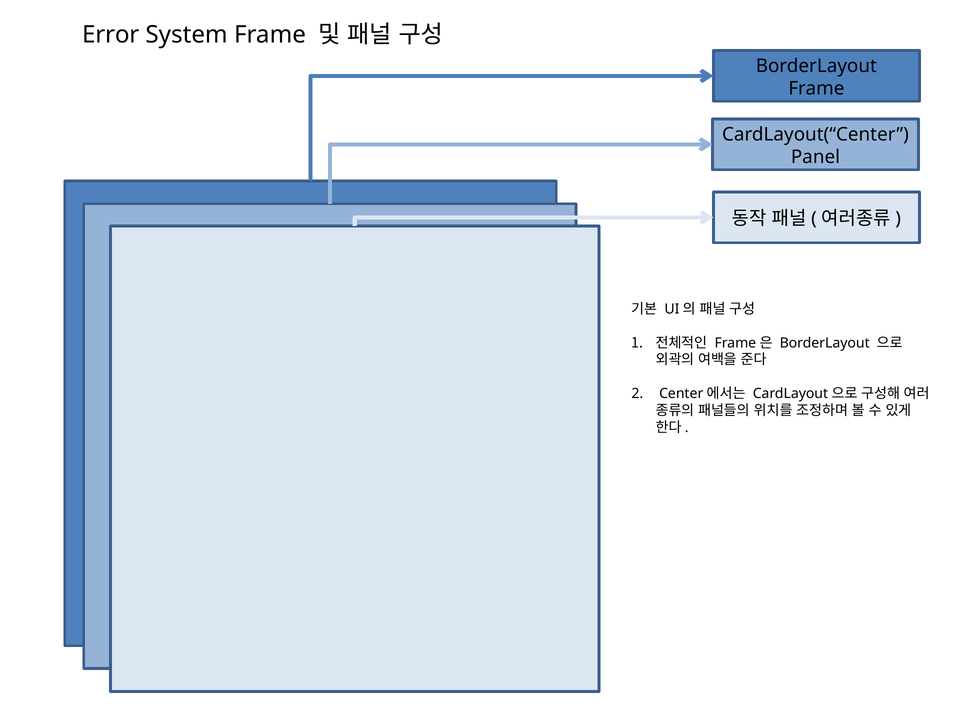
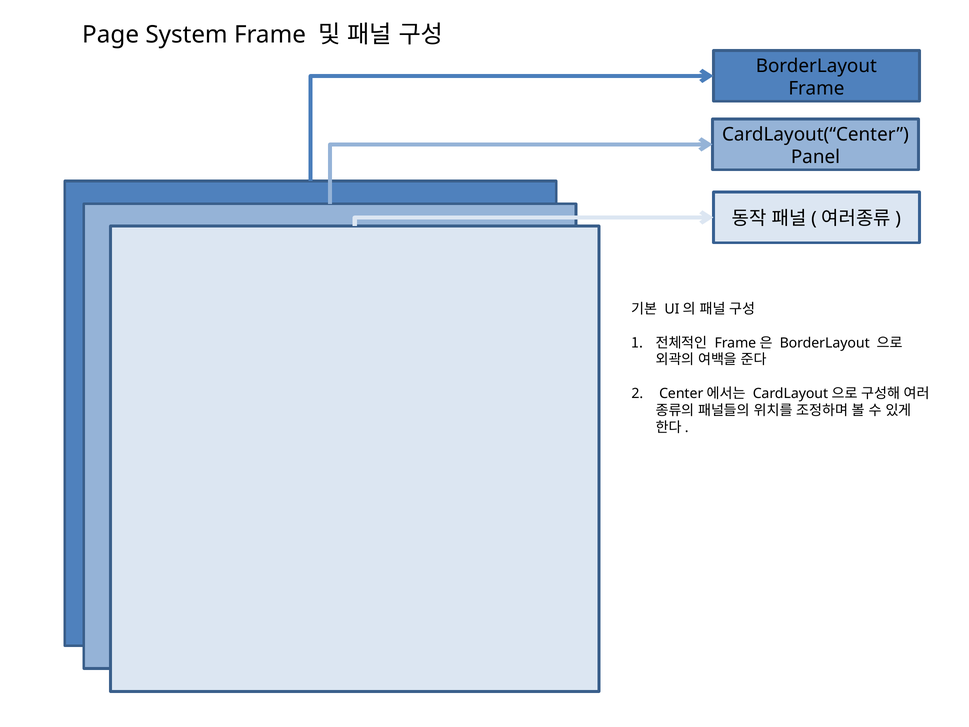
Error: Error -> Page (111, 35)
